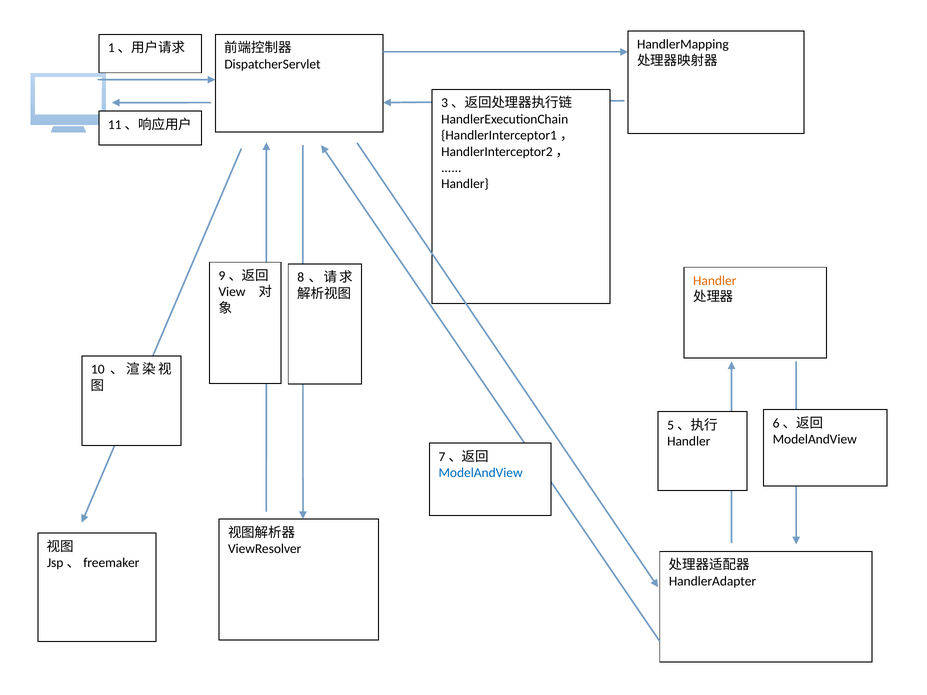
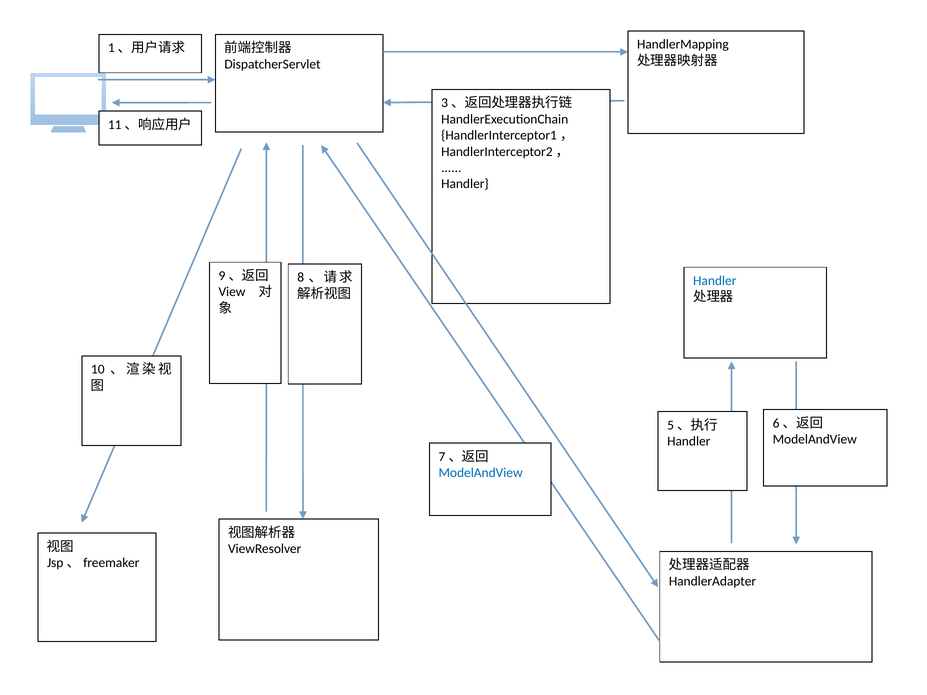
Handler colour: orange -> blue (715, 281)
